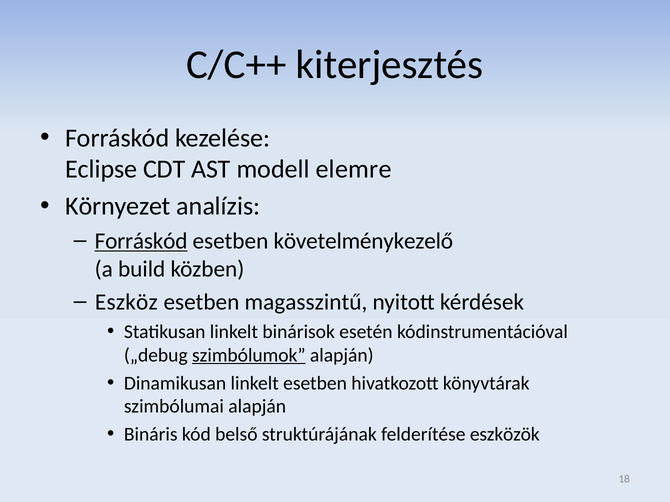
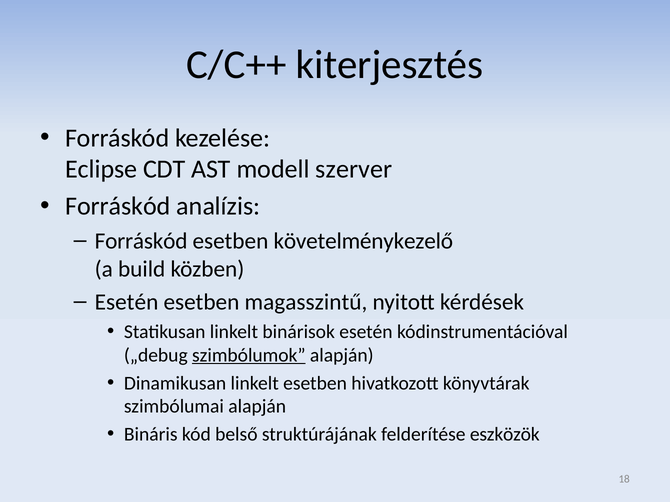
elemre: elemre -> szerver (354, 169)
Környezet: Környezet -> Forráskód (118, 207)
Forráskód underline: present -> none (141, 241)
Eszköz: Eszköz -> Esetén (126, 302)
